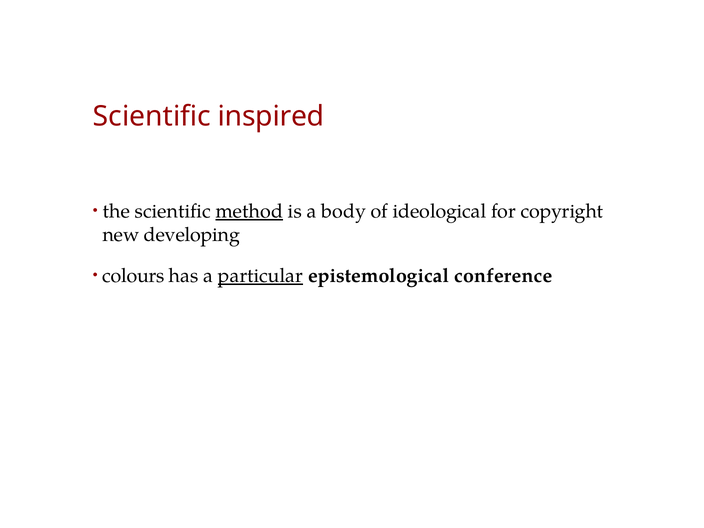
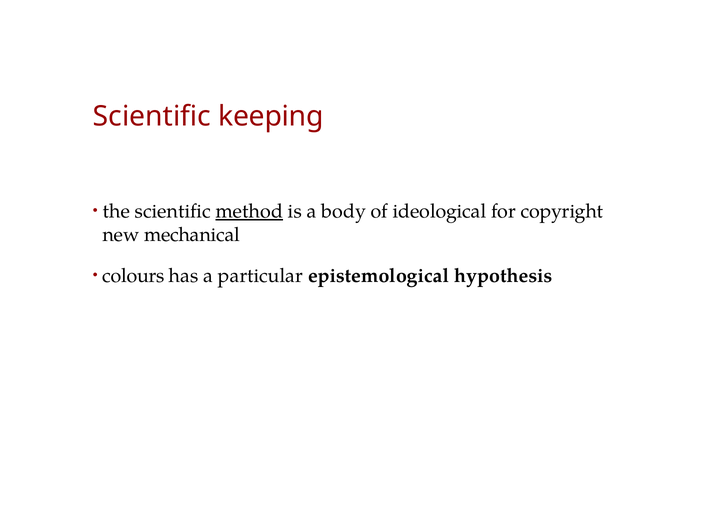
inspired: inspired -> keeping (271, 116)
developing: developing -> mechanical (192, 235)
particular underline: present -> none (260, 276)
conference: conference -> hypothesis (503, 276)
